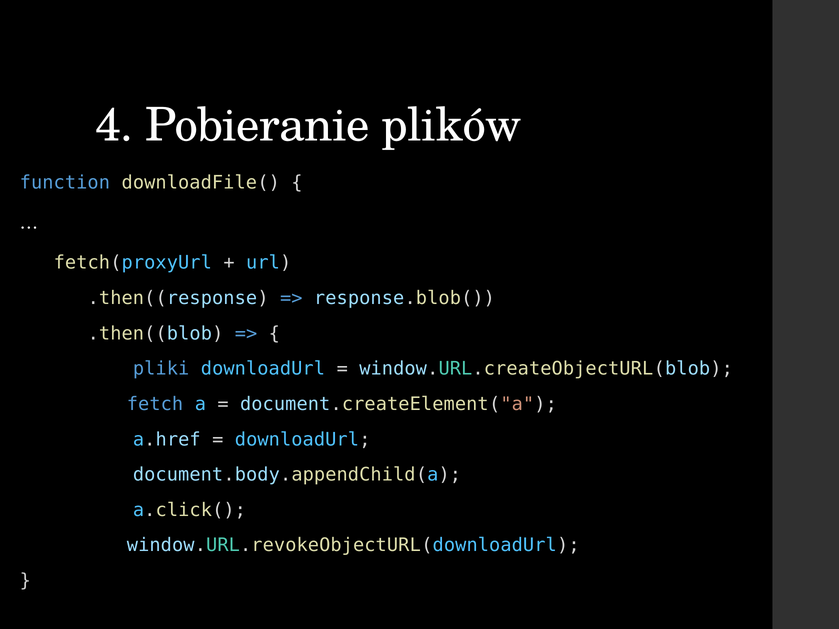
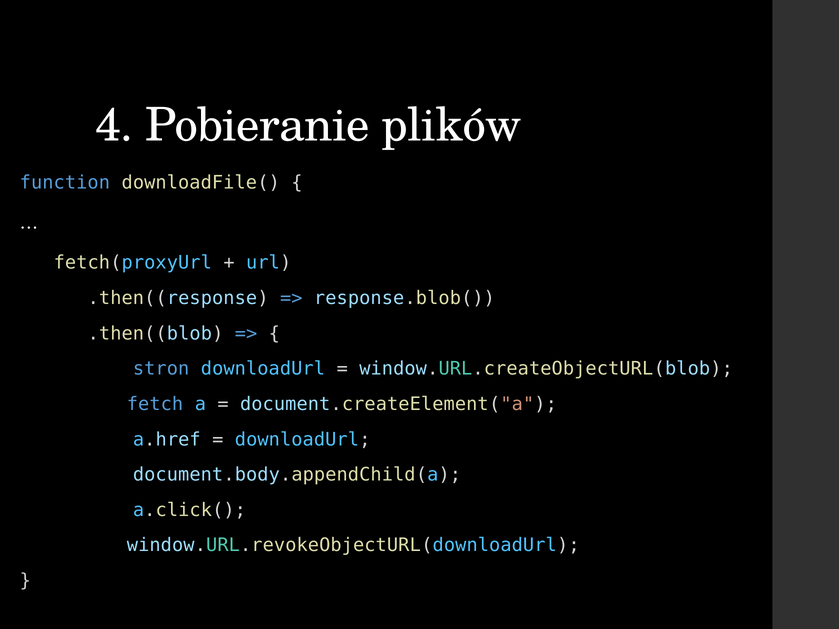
pliki: pliki -> stron (161, 369)
